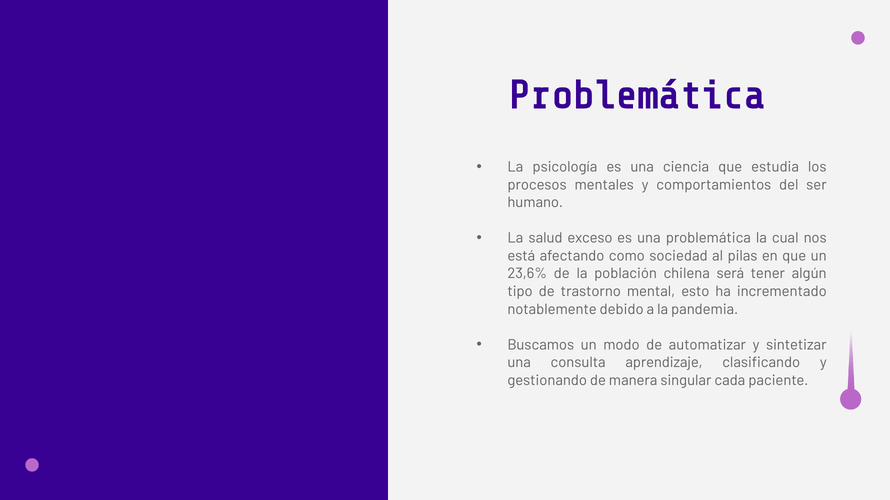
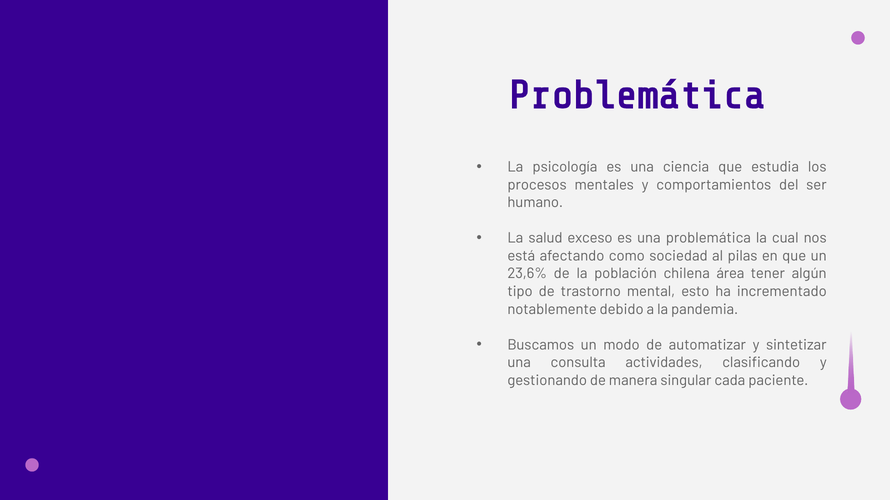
será: será -> área (730, 274)
aprendizaje: aprendizaje -> actividades (664, 363)
